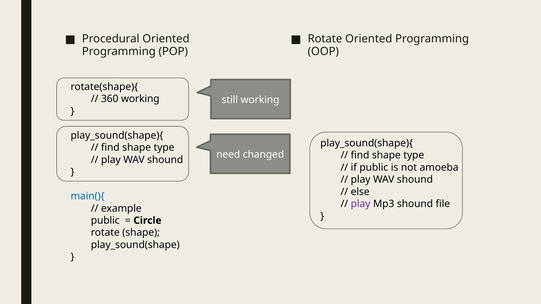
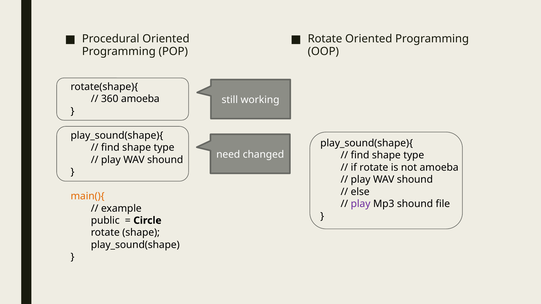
360 working: working -> amoeba (140, 99)
if public: public -> rotate (374, 168)
main(){ colour: blue -> orange (88, 196)
